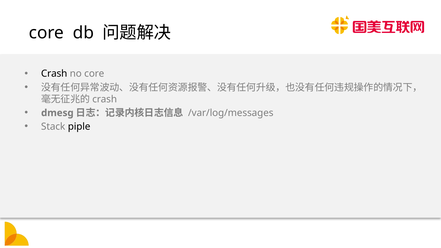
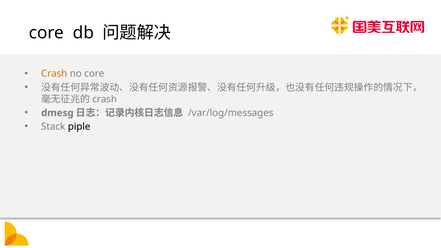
Crash colour: black -> orange (54, 74)
